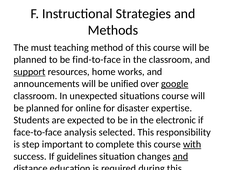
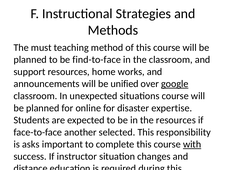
support underline: present -> none (30, 72)
the electronic: electronic -> resources (176, 120)
analysis: analysis -> another (80, 132)
step: step -> asks (31, 144)
guidelines: guidelines -> instructor (77, 156)
and underline: present -> none (180, 156)
